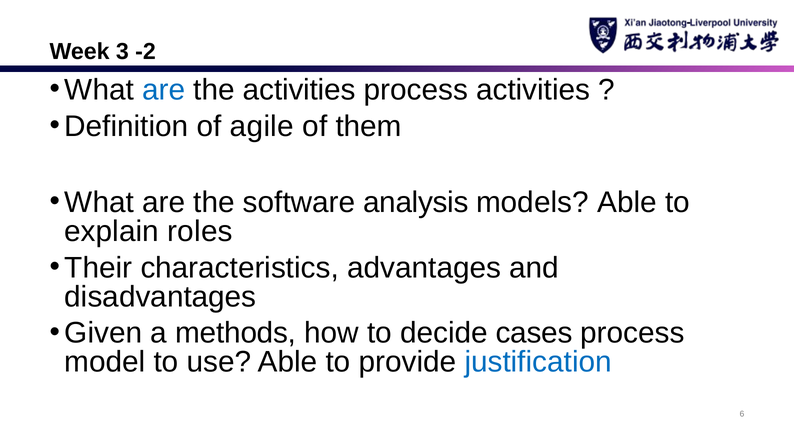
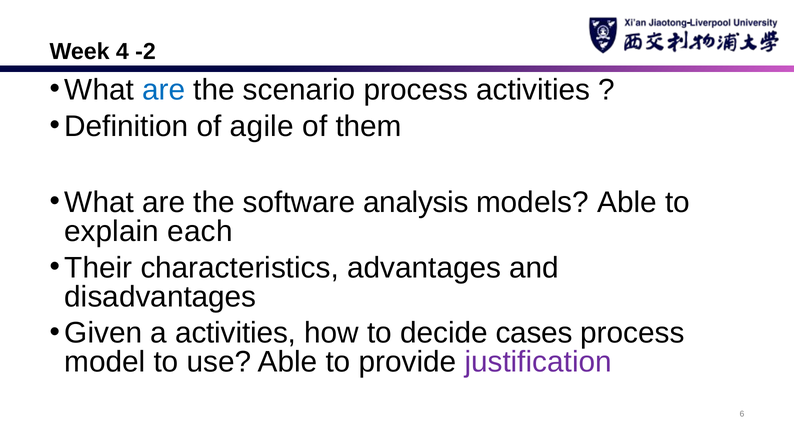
3: 3 -> 4 (122, 51)
the activities: activities -> scenario (299, 90)
roles: roles -> each (200, 231)
a methods: methods -> activities (236, 333)
justification colour: blue -> purple (538, 362)
